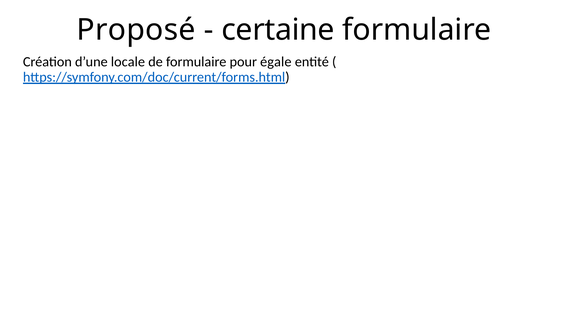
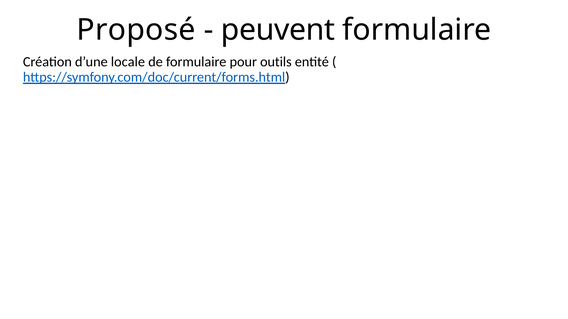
certaine: certaine -> peuvent (278, 30)
égale: égale -> outils (276, 62)
